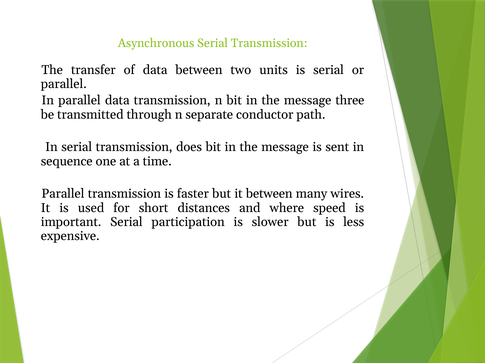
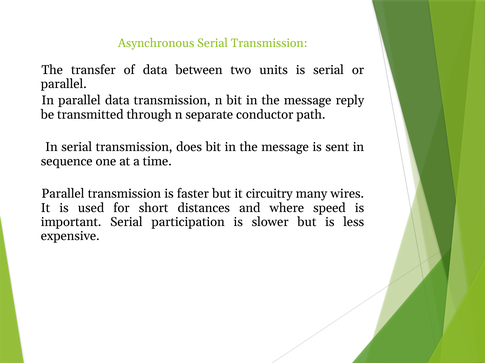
three: three -> reply (350, 101)
it between: between -> circuitry (269, 194)
